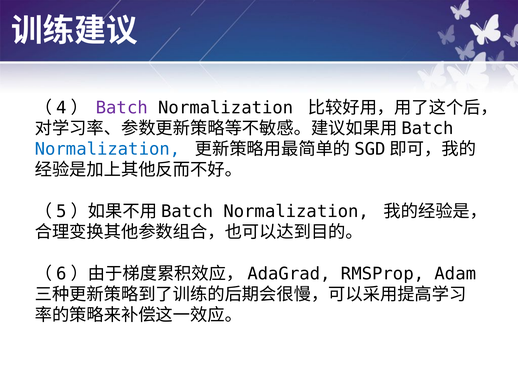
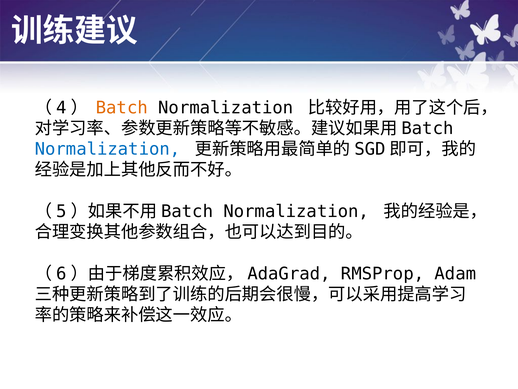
Batch colour: purple -> orange (122, 108)
